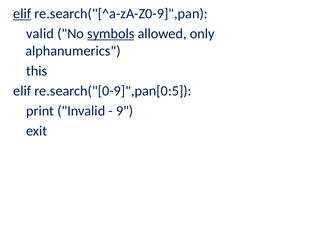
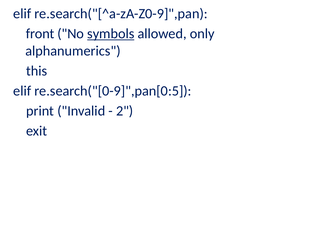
elif underline: present -> none (22, 14)
valid: valid -> front (40, 34)
9: 9 -> 2 (125, 111)
